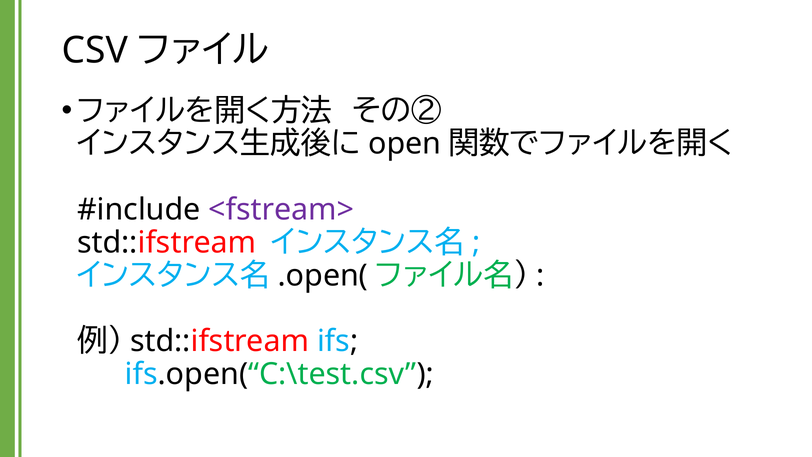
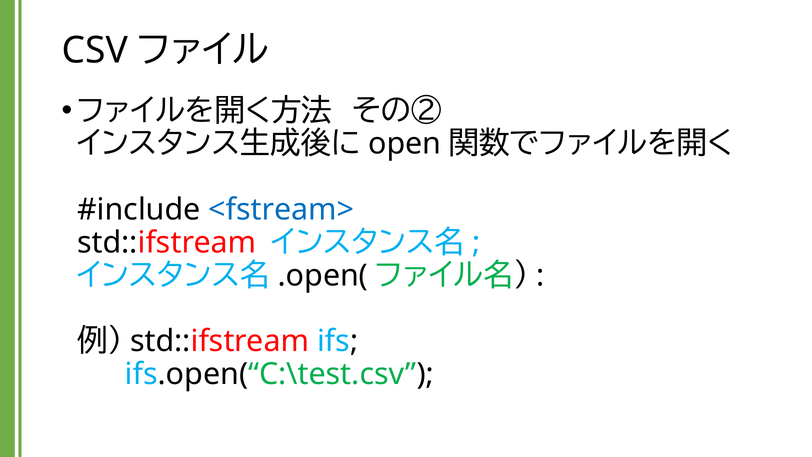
<fstream> colour: purple -> blue (281, 210)
